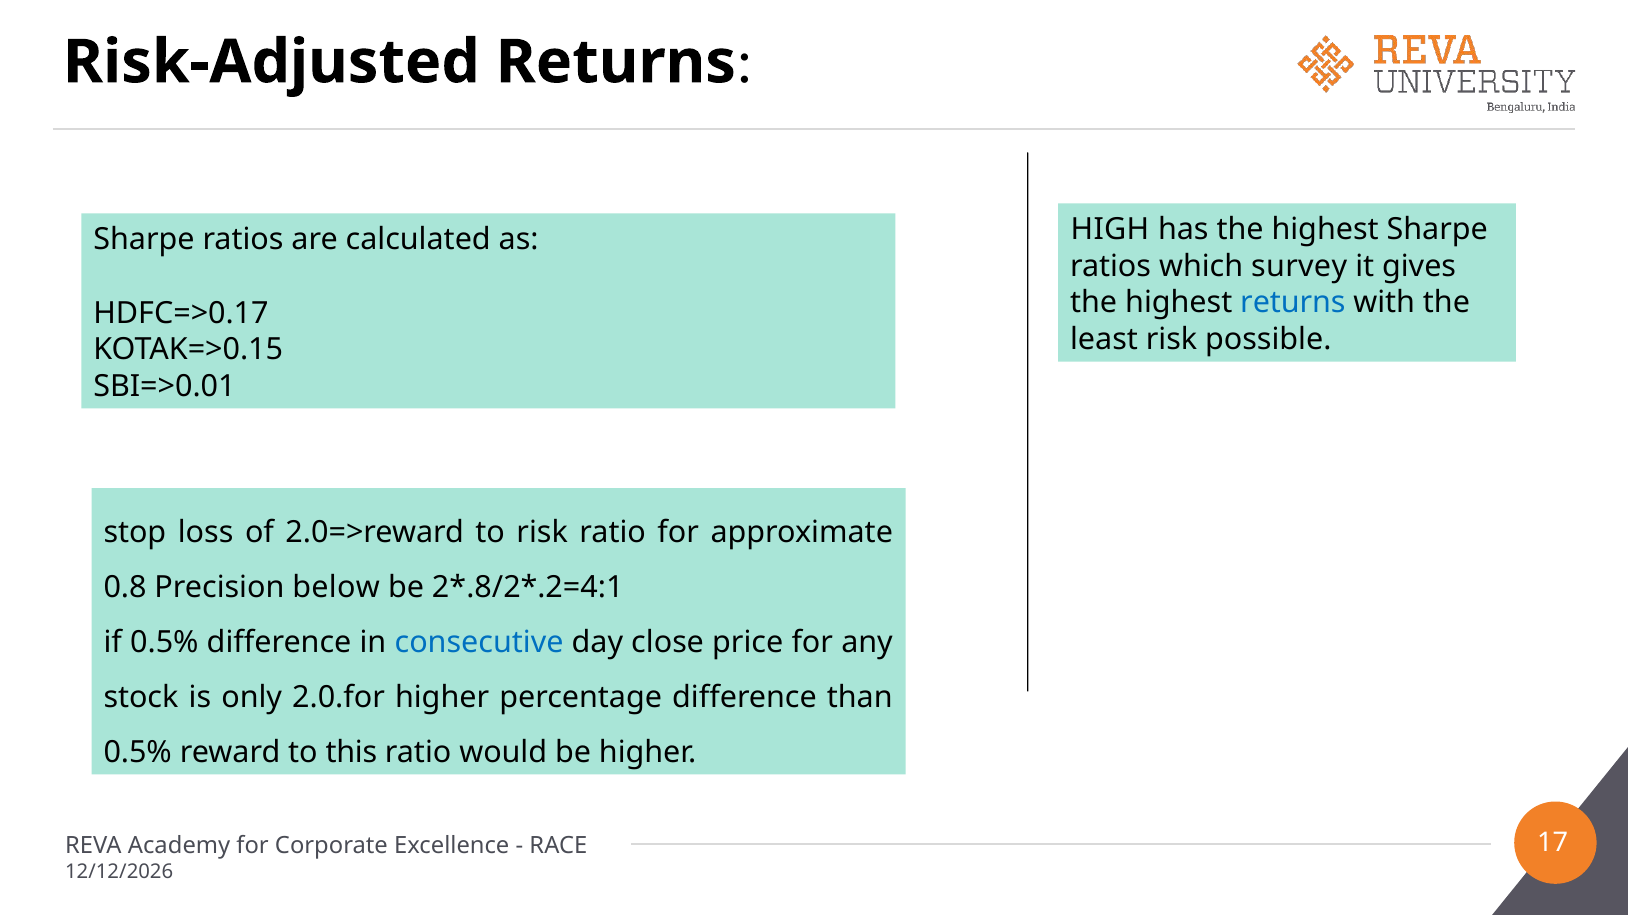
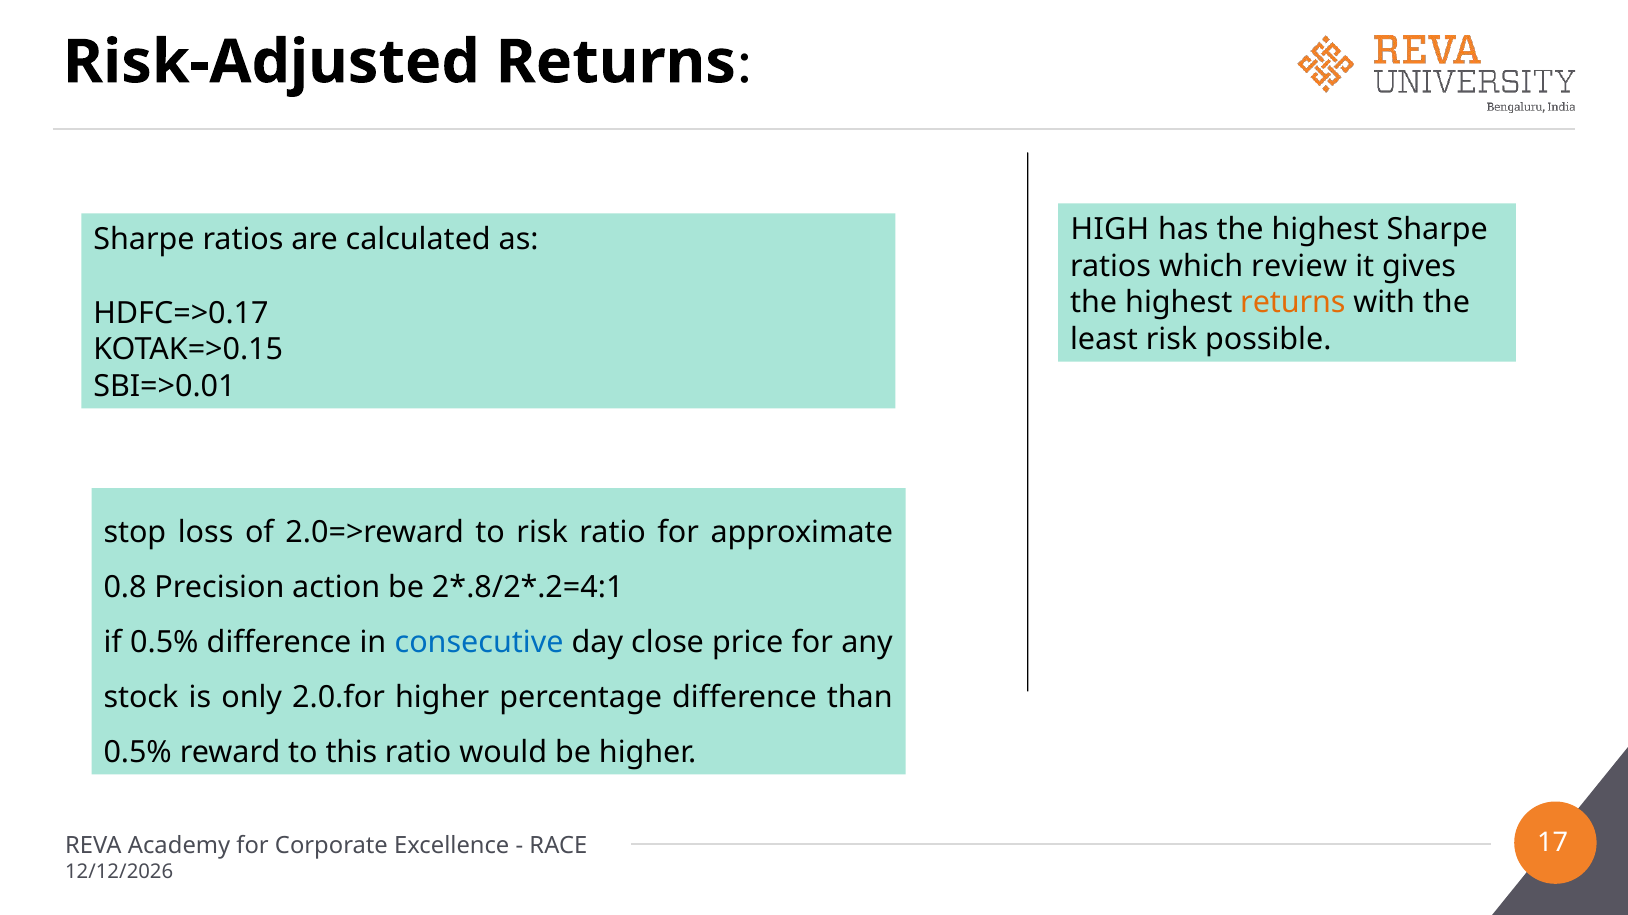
survey: survey -> review (1299, 267)
returns colour: blue -> orange (1293, 303)
below: below -> action (336, 588)
